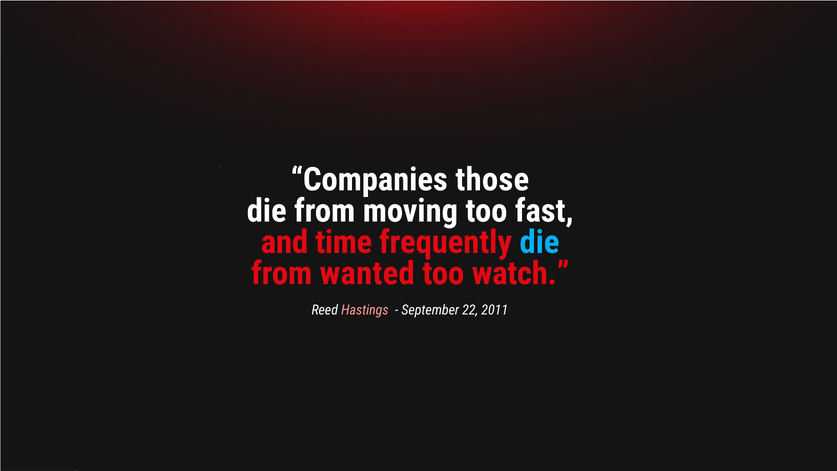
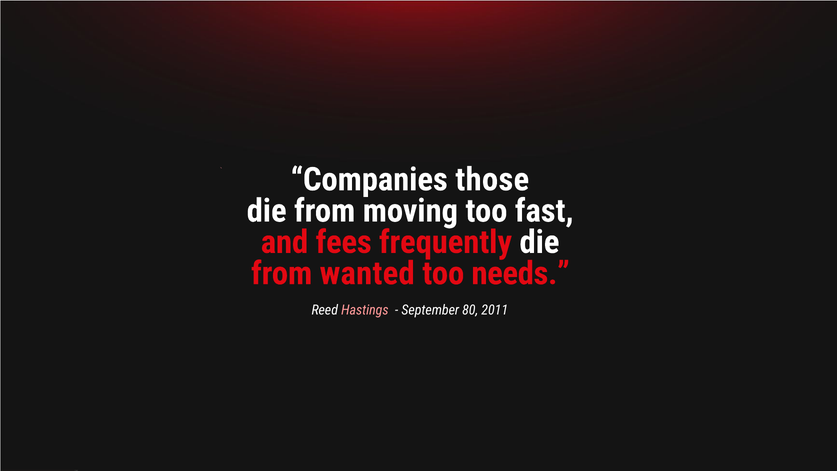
time: time -> fees (344, 242)
die colour: light blue -> white (539, 242)
watch: watch -> needs (521, 273)
22: 22 -> 80 (470, 310)
